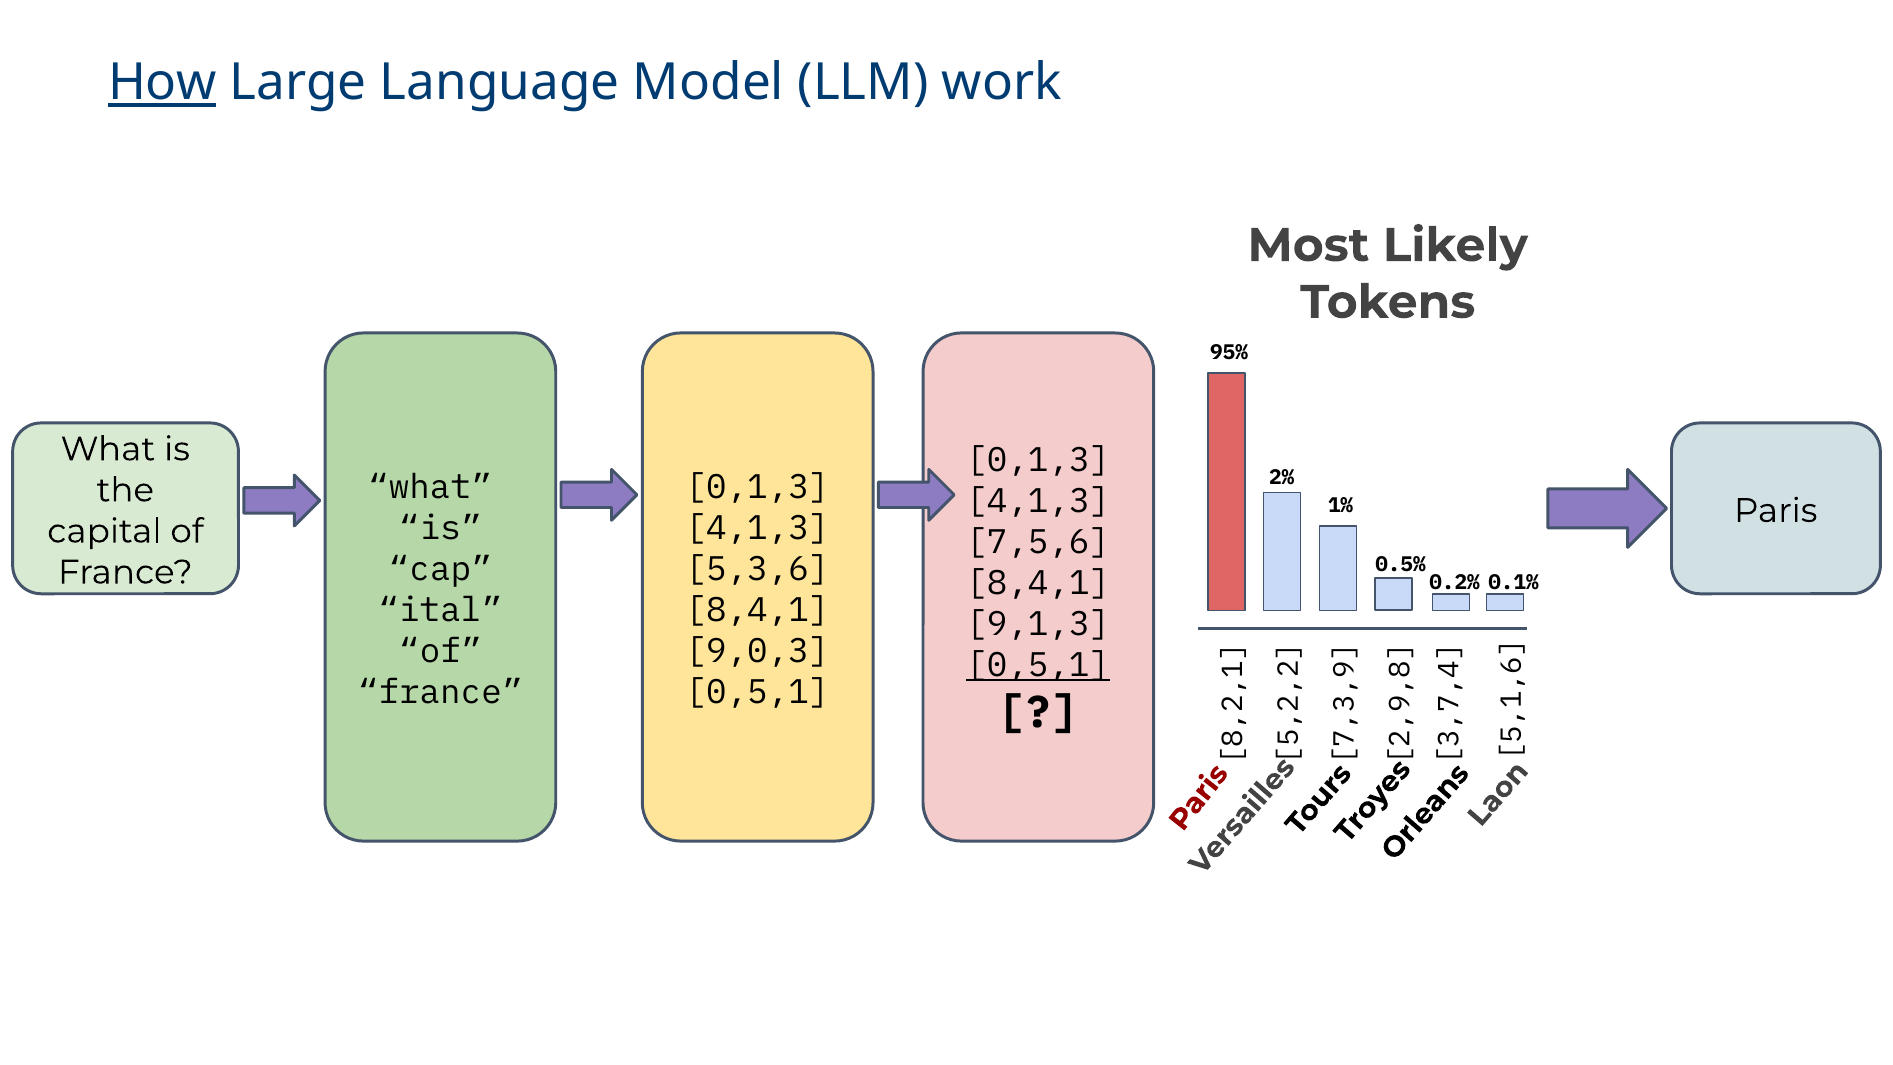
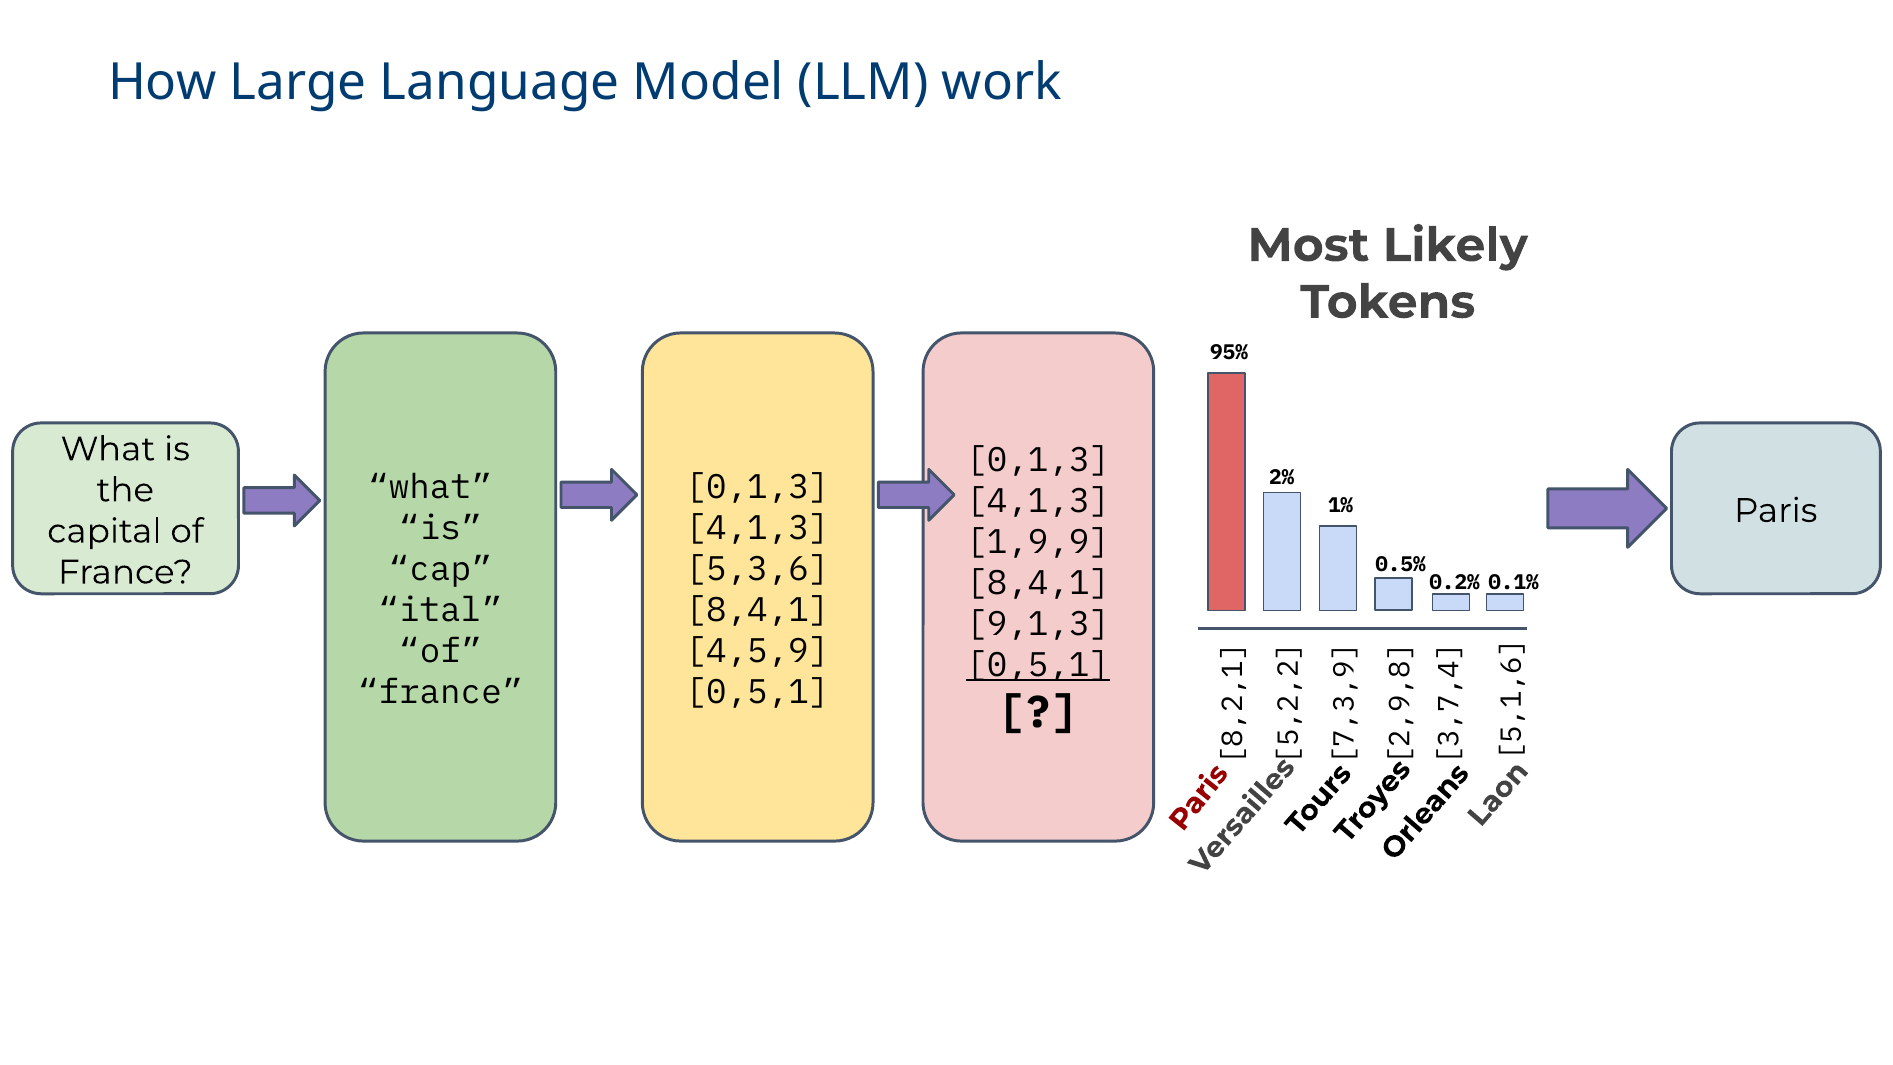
How underline: present -> none (162, 83)
7,5,6: 7,5,6 -> 1,9,9 (1038, 542)
9,0,3: 9,0,3 -> 4,5,9 (757, 651)
